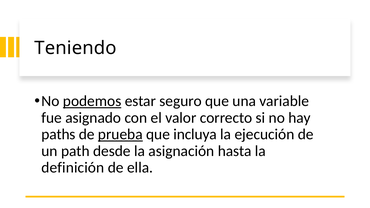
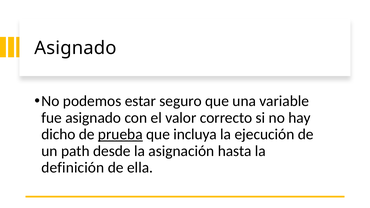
Teniendo: Teniendo -> Asignado (75, 48)
podemos underline: present -> none (92, 101)
paths: paths -> dicho (58, 134)
